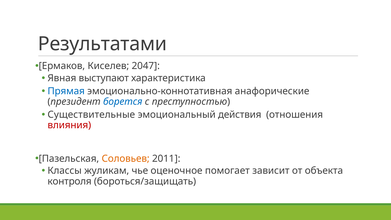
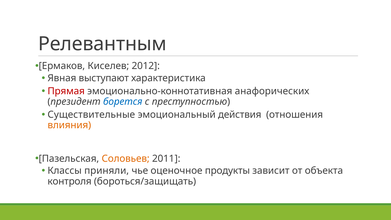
Результатами: Результатами -> Релевантным (102, 44)
2047: 2047 -> 2012 (146, 66)
Прямая colour: blue -> red (66, 91)
анафорические: анафорические -> анафорических (272, 91)
влияния colour: red -> orange (69, 125)
жуликам: жуликам -> приняли (107, 171)
помогает: помогает -> продукты (227, 171)
